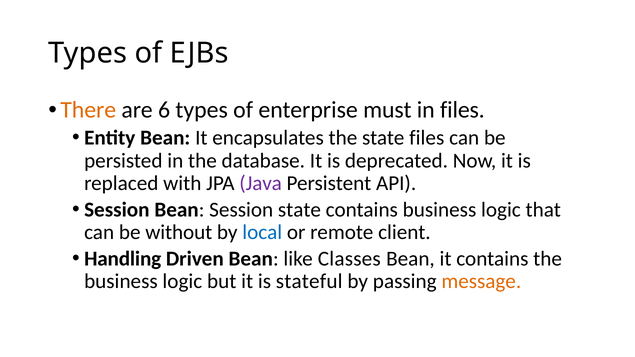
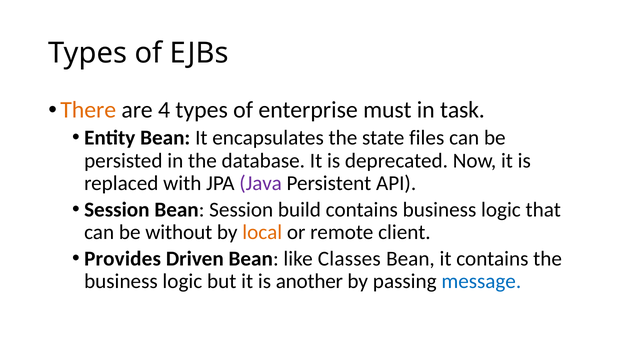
6: 6 -> 4 (164, 110)
in files: files -> task (462, 110)
Session state: state -> build (299, 210)
local colour: blue -> orange (262, 233)
Handling: Handling -> Provides (123, 259)
stateful: stateful -> another (309, 282)
message colour: orange -> blue (481, 282)
